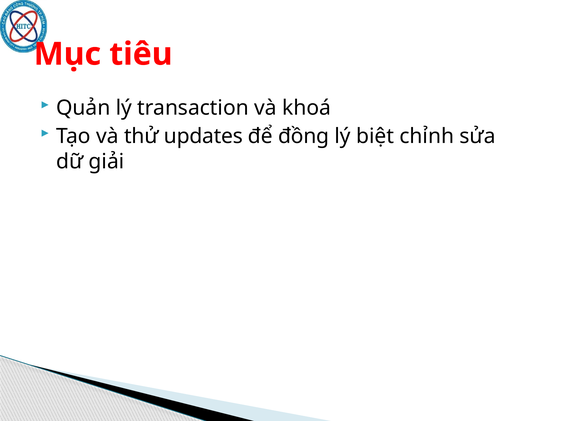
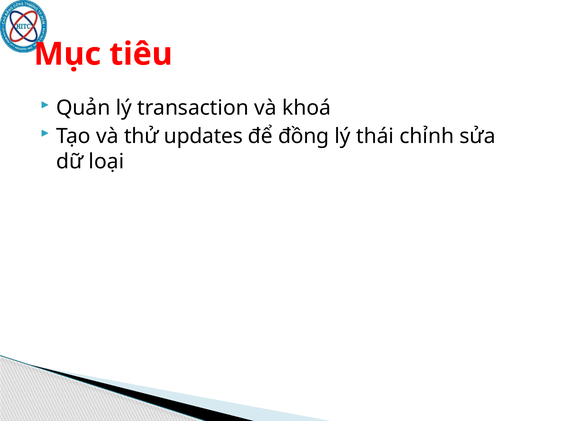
biệt: biệt -> thái (375, 136)
giải: giải -> loại (106, 161)
